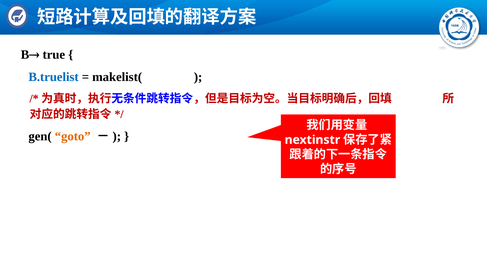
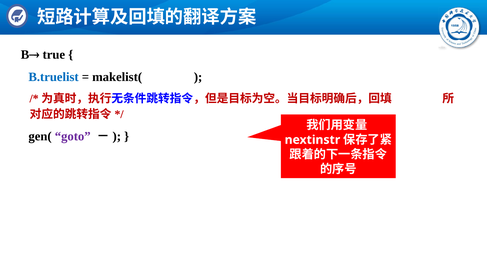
goto colour: orange -> purple (73, 136)
